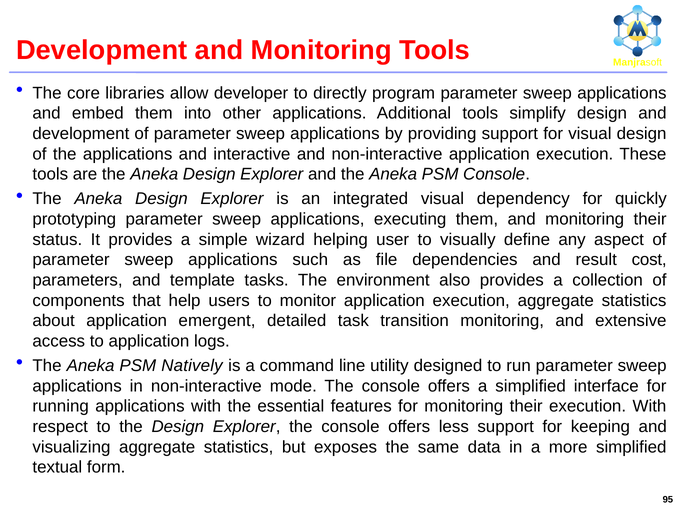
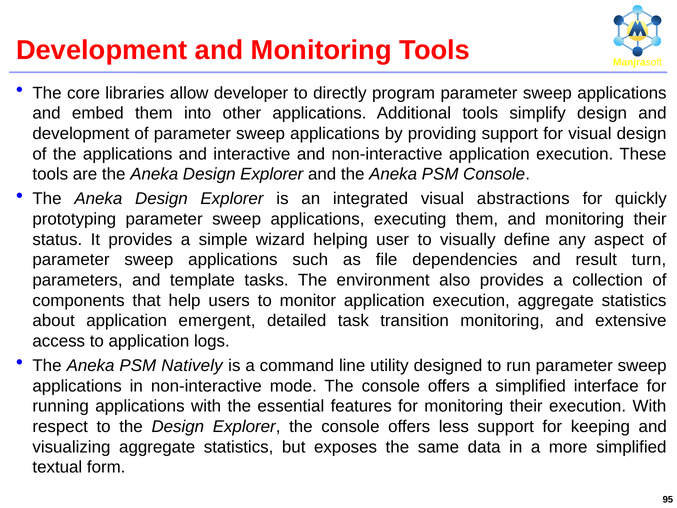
dependency: dependency -> abstractions (523, 199)
cost: cost -> turn (649, 260)
